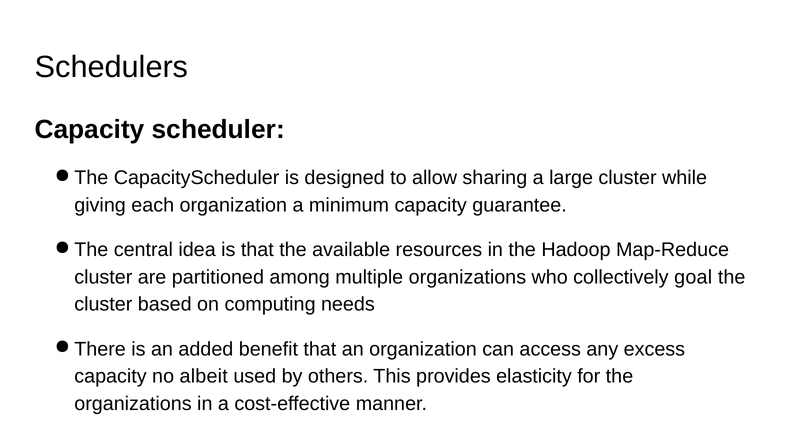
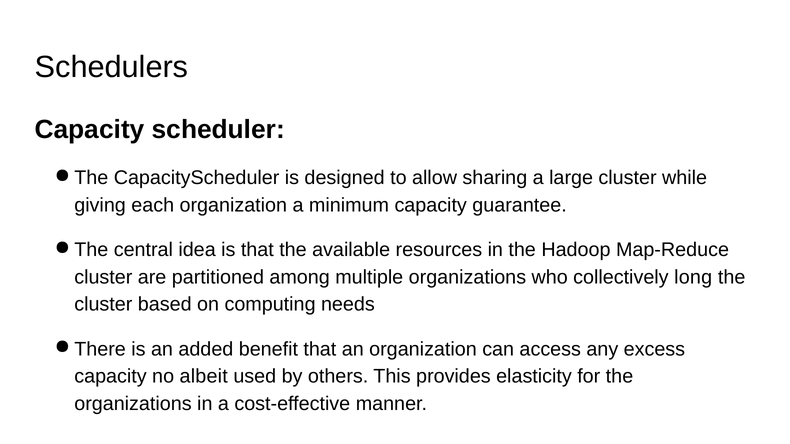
goal: goal -> long (693, 277)
